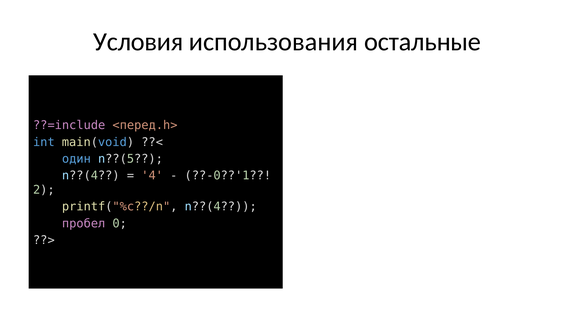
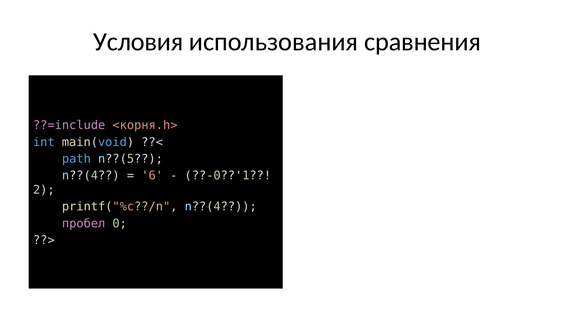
остальные: остальные -> сравнения (423, 42)
<перед.h>: <перед.h> -> <корня.h> (145, 126)
один: один -> path (76, 159)
4: 4 -> 6 (152, 176)
